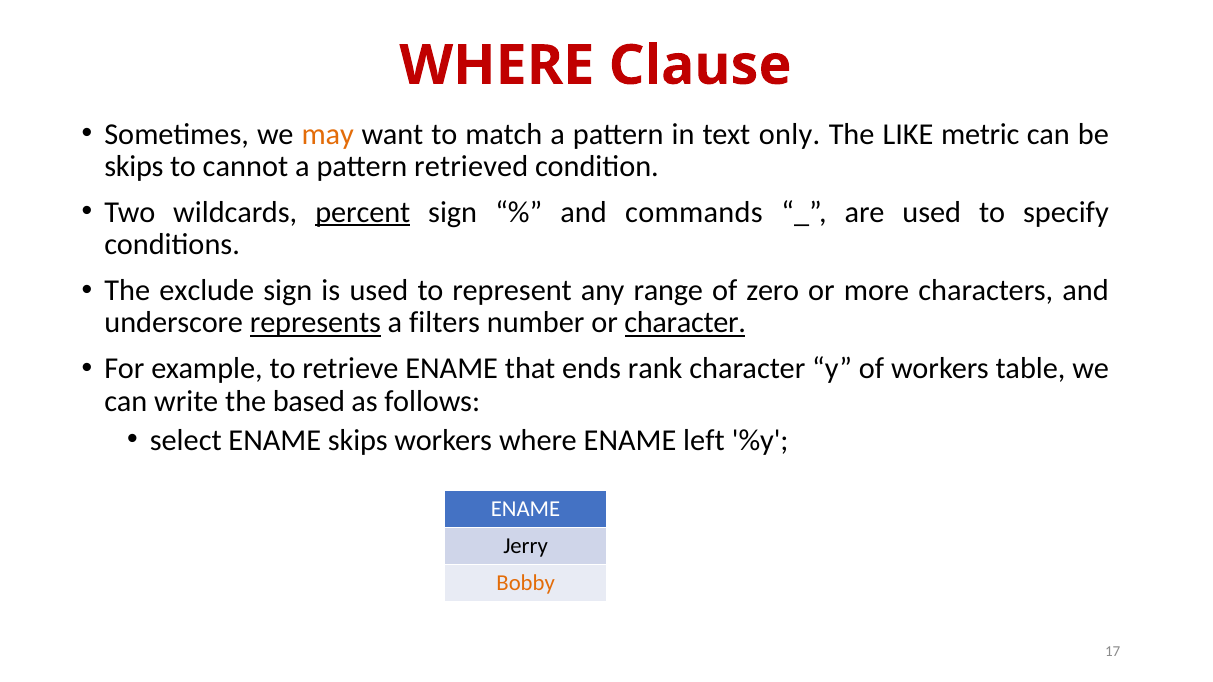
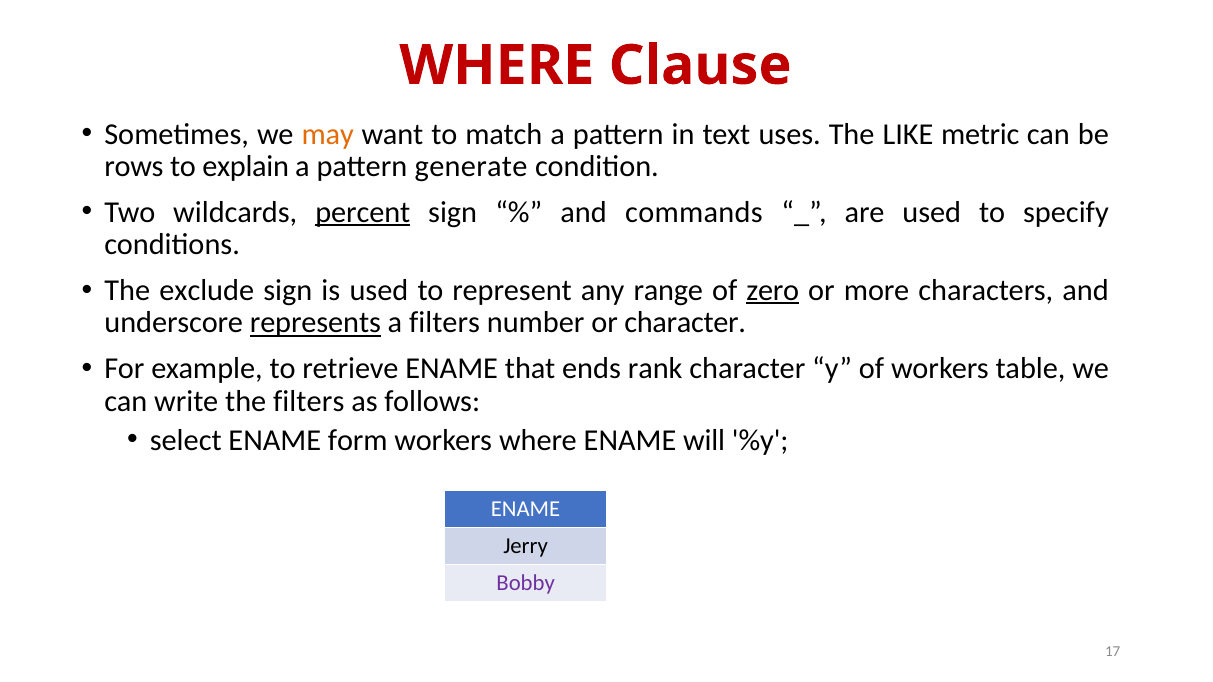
only: only -> uses (790, 134)
skips: skips -> rows (134, 167)
cannot: cannot -> explain (246, 167)
retrieved: retrieved -> generate (471, 167)
zero underline: none -> present (773, 290)
character underline: present -> none (685, 323)
the based: based -> filters (309, 401)
ENAME skips: skips -> form (358, 440)
left: left -> will (704, 440)
Bobby colour: orange -> purple (526, 583)
